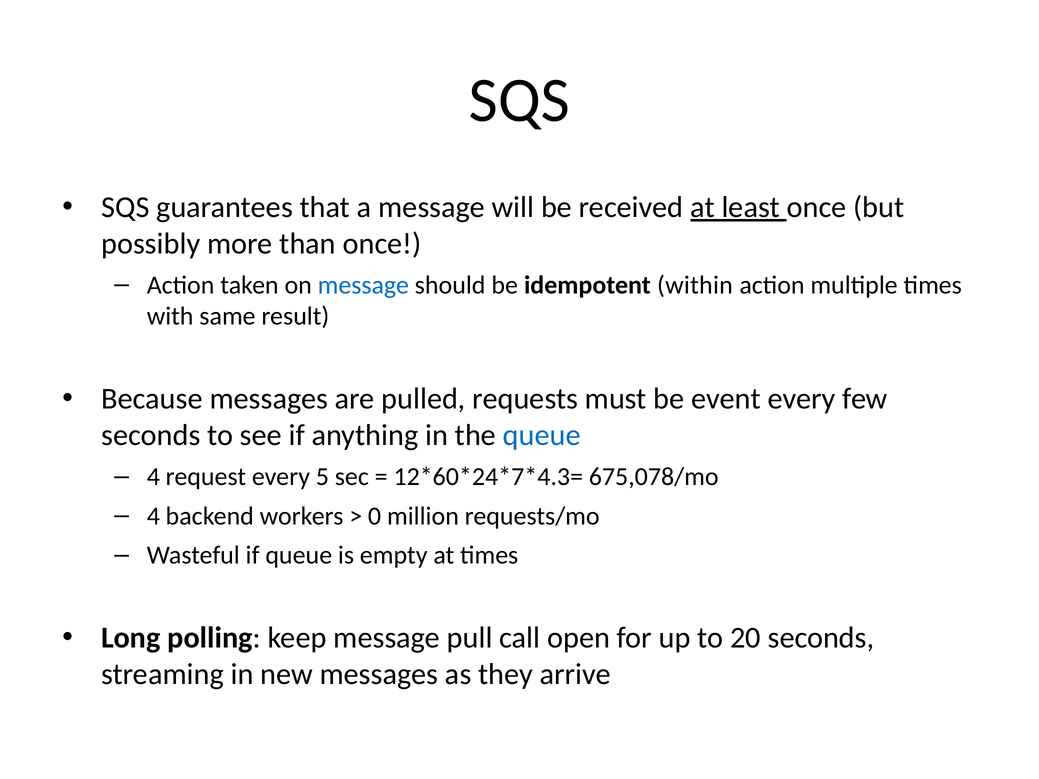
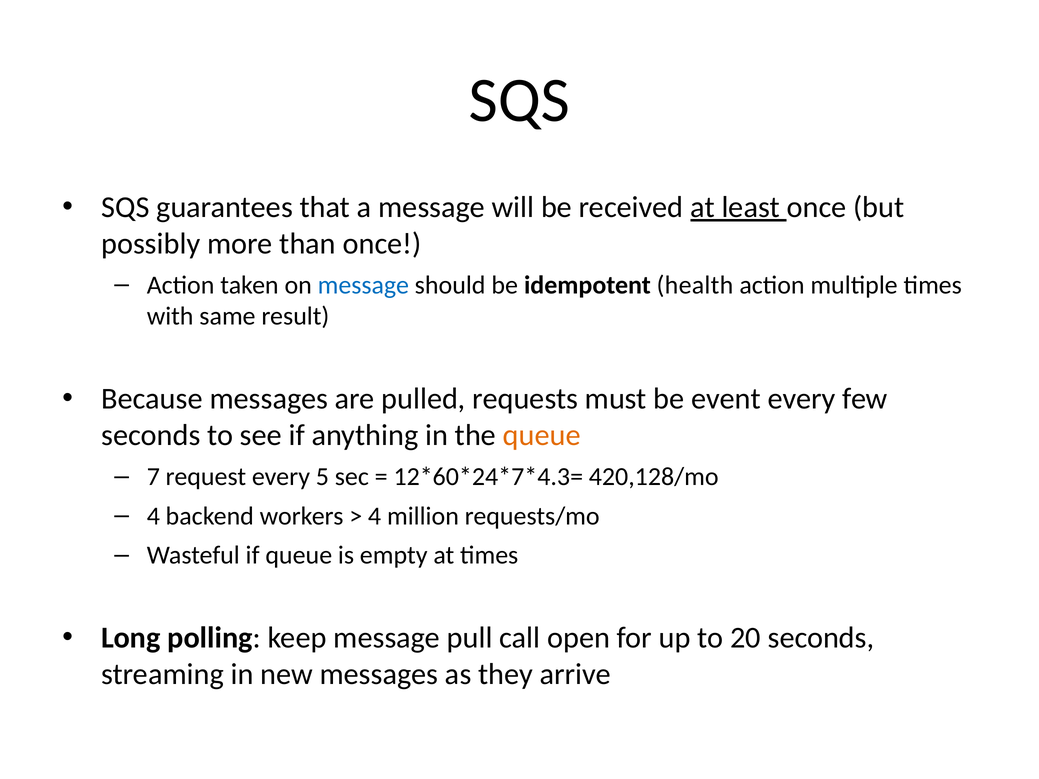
within: within -> health (695, 285)
queue colour: blue -> orange (542, 435)
4: 4 -> 7 (153, 477)
675,078/mo: 675,078/mo -> 420,128/mo (654, 477)
0: 0 -> 4 (375, 516)
